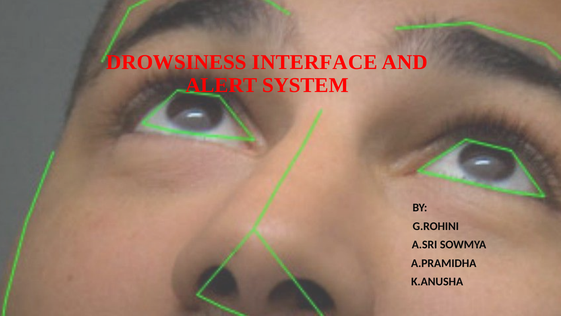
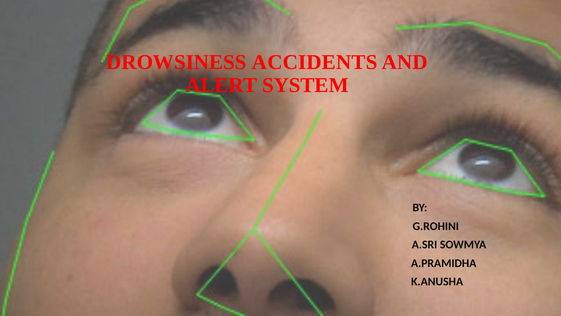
INTERFACE: INTERFACE -> ACCIDENTS (315, 62)
